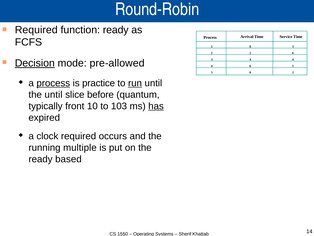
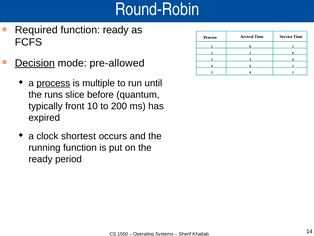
practice: practice -> multiple (99, 83)
run underline: present -> none (135, 83)
the until: until -> runs (54, 94)
103: 103 -> 200 (119, 106)
has underline: present -> none (156, 106)
clock required: required -> shortest (78, 136)
running multiple: multiple -> function (80, 147)
based: based -> period (68, 159)
